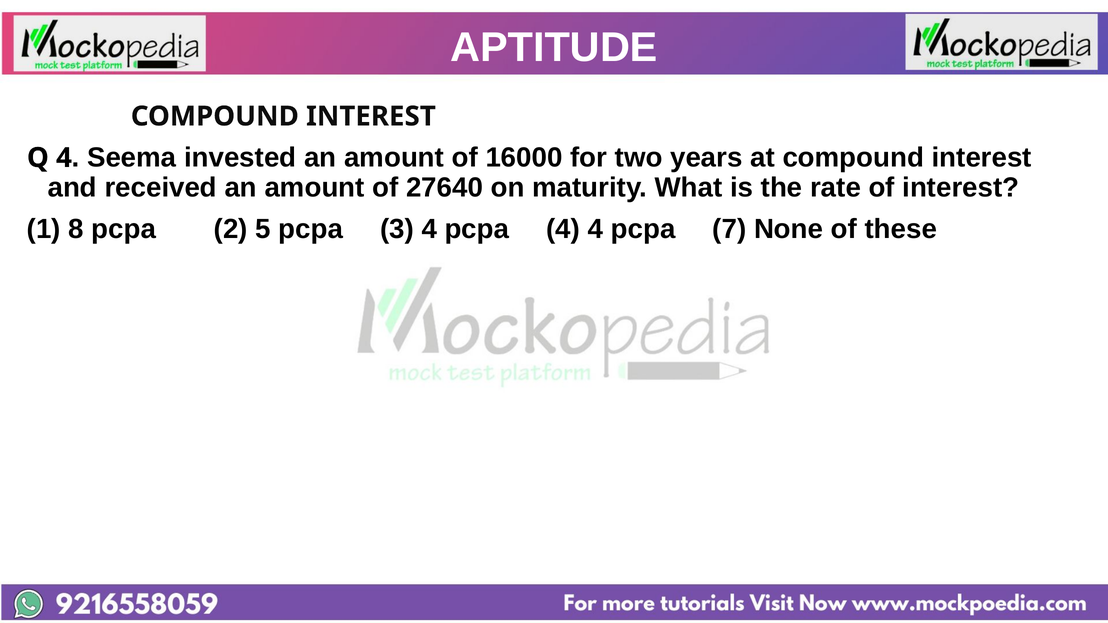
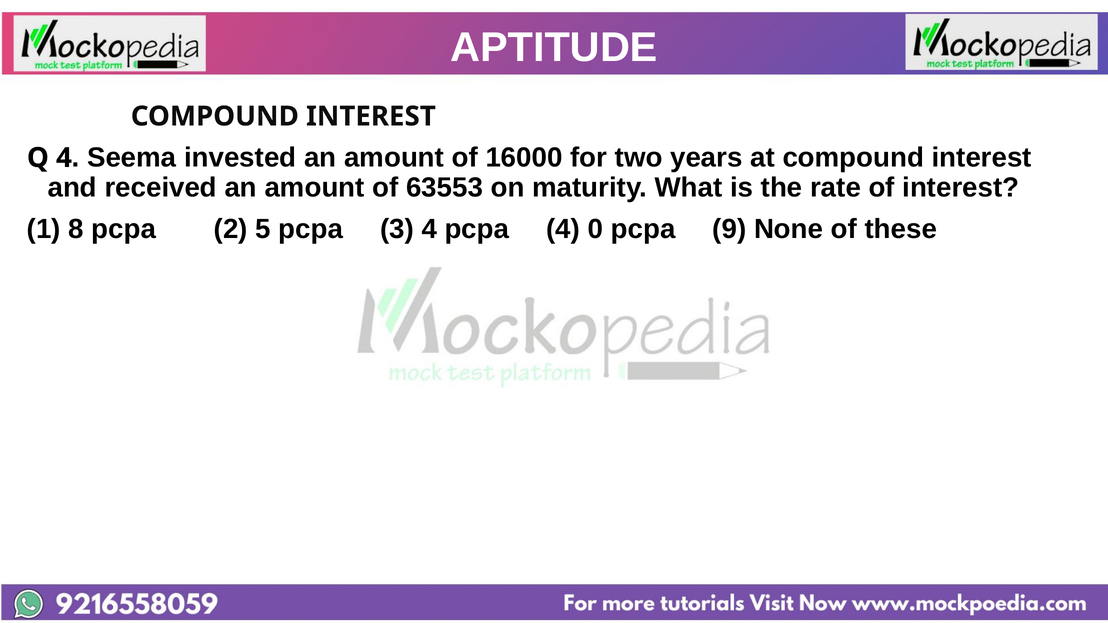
27640: 27640 -> 63553 (445, 188)
4 4: 4 -> 0 (596, 229)
7: 7 -> 9 (729, 229)
